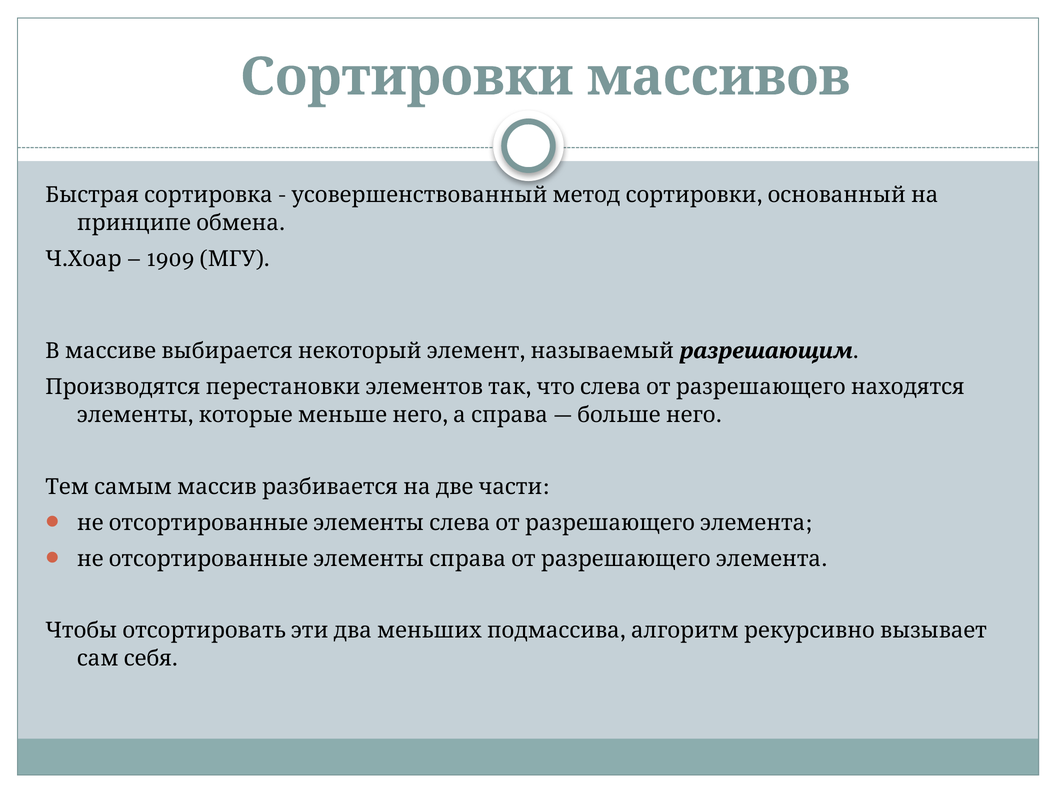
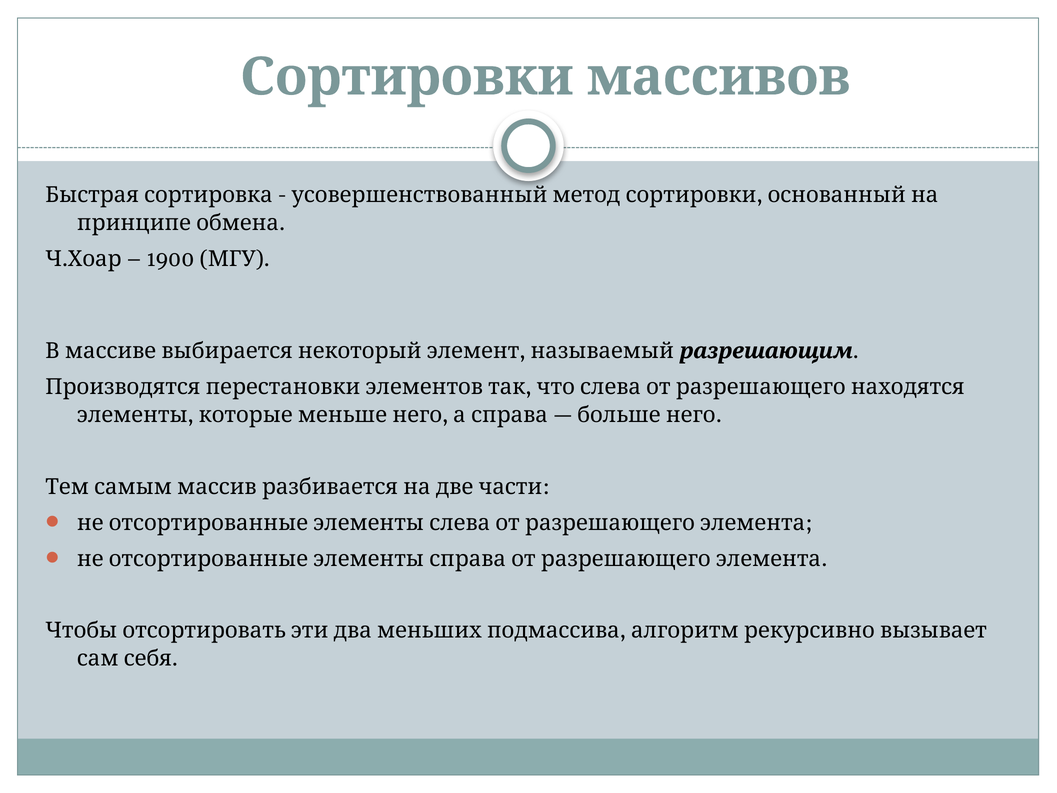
1909: 1909 -> 1900 (171, 259)
